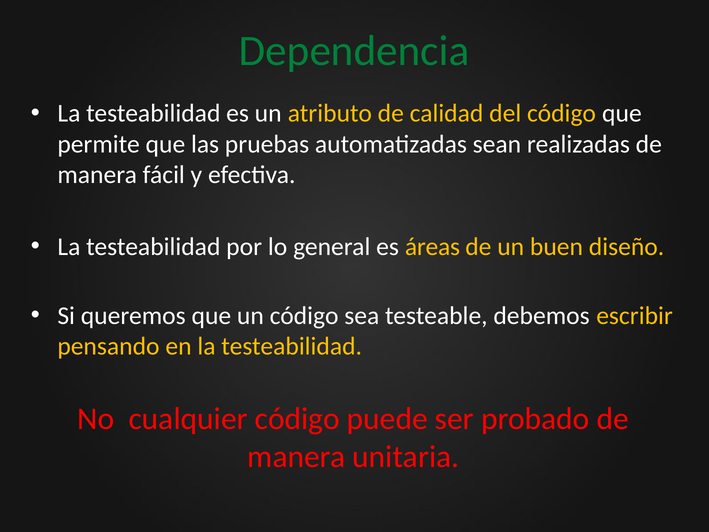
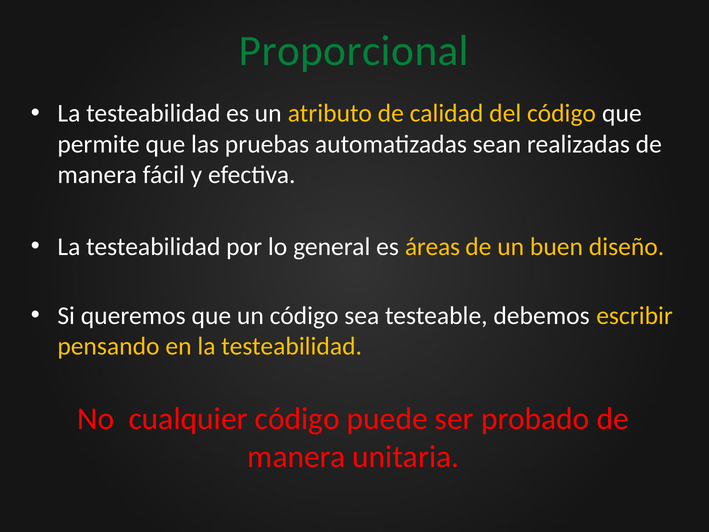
Dependencia: Dependencia -> Proporcional (354, 51)
